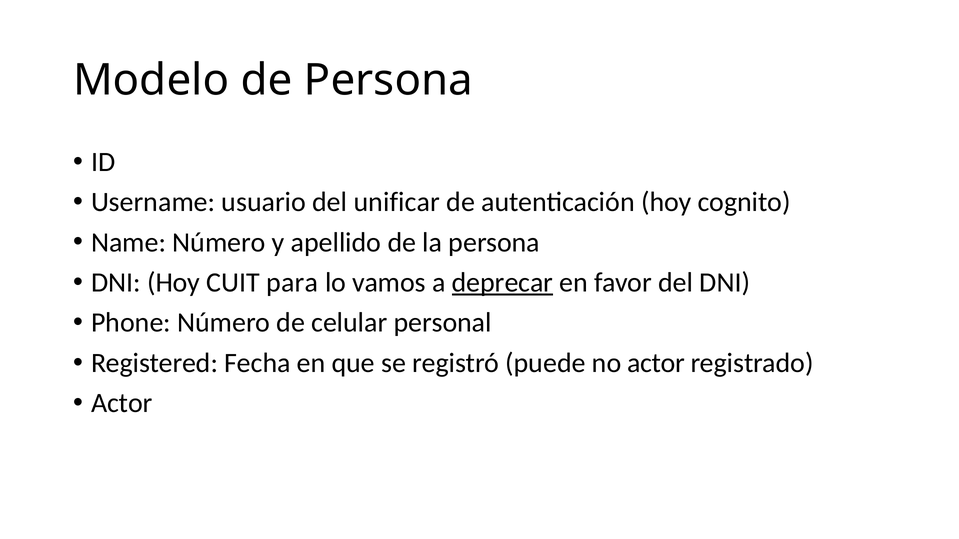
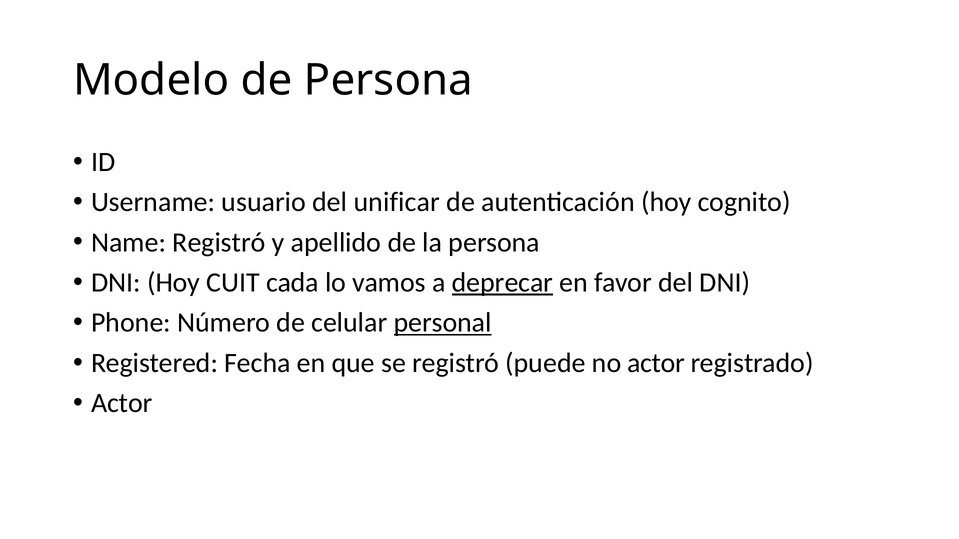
Name Número: Número -> Registró (219, 243)
para: para -> cada (292, 283)
personal underline: none -> present (443, 323)
